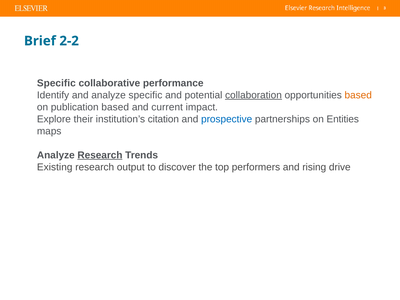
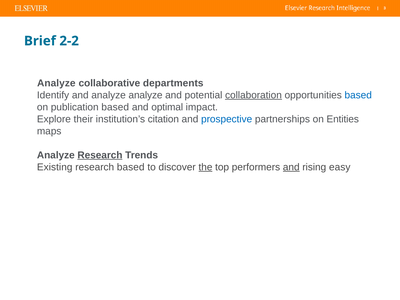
Specific: Specific -> Analyze (56, 83)
performance: performance -> departments (173, 83)
analyze specific: specific -> analyze (146, 95)
based colour: orange -> blue (358, 95)
current: current -> optimal (167, 107)
research output: output -> based (131, 167)
the underline: none -> present (205, 167)
and underline: none -> present (291, 167)
drive: drive -> easy (340, 167)
